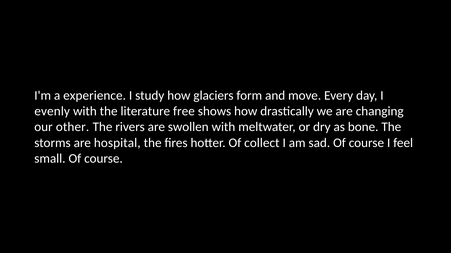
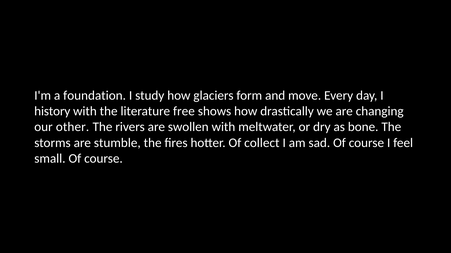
experience: experience -> foundation (95, 96)
evenly: evenly -> history (52, 112)
hospital: hospital -> stumble (117, 143)
